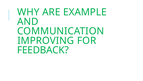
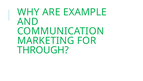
IMPROVING: IMPROVING -> MARKETING (46, 40)
FEEDBACK: FEEDBACK -> THROUGH (43, 50)
